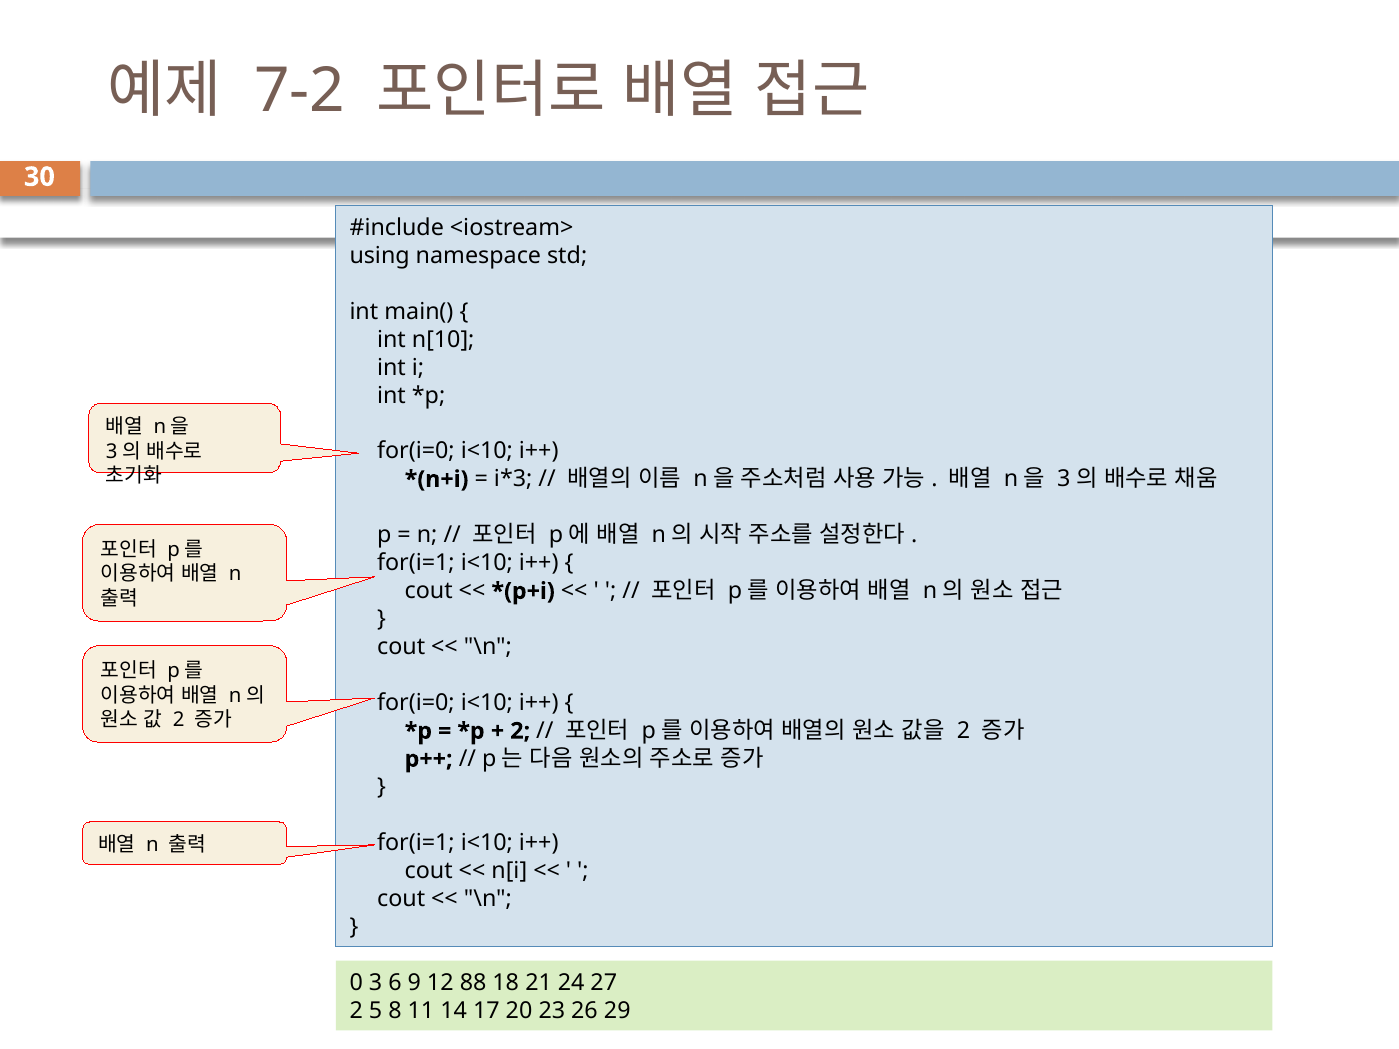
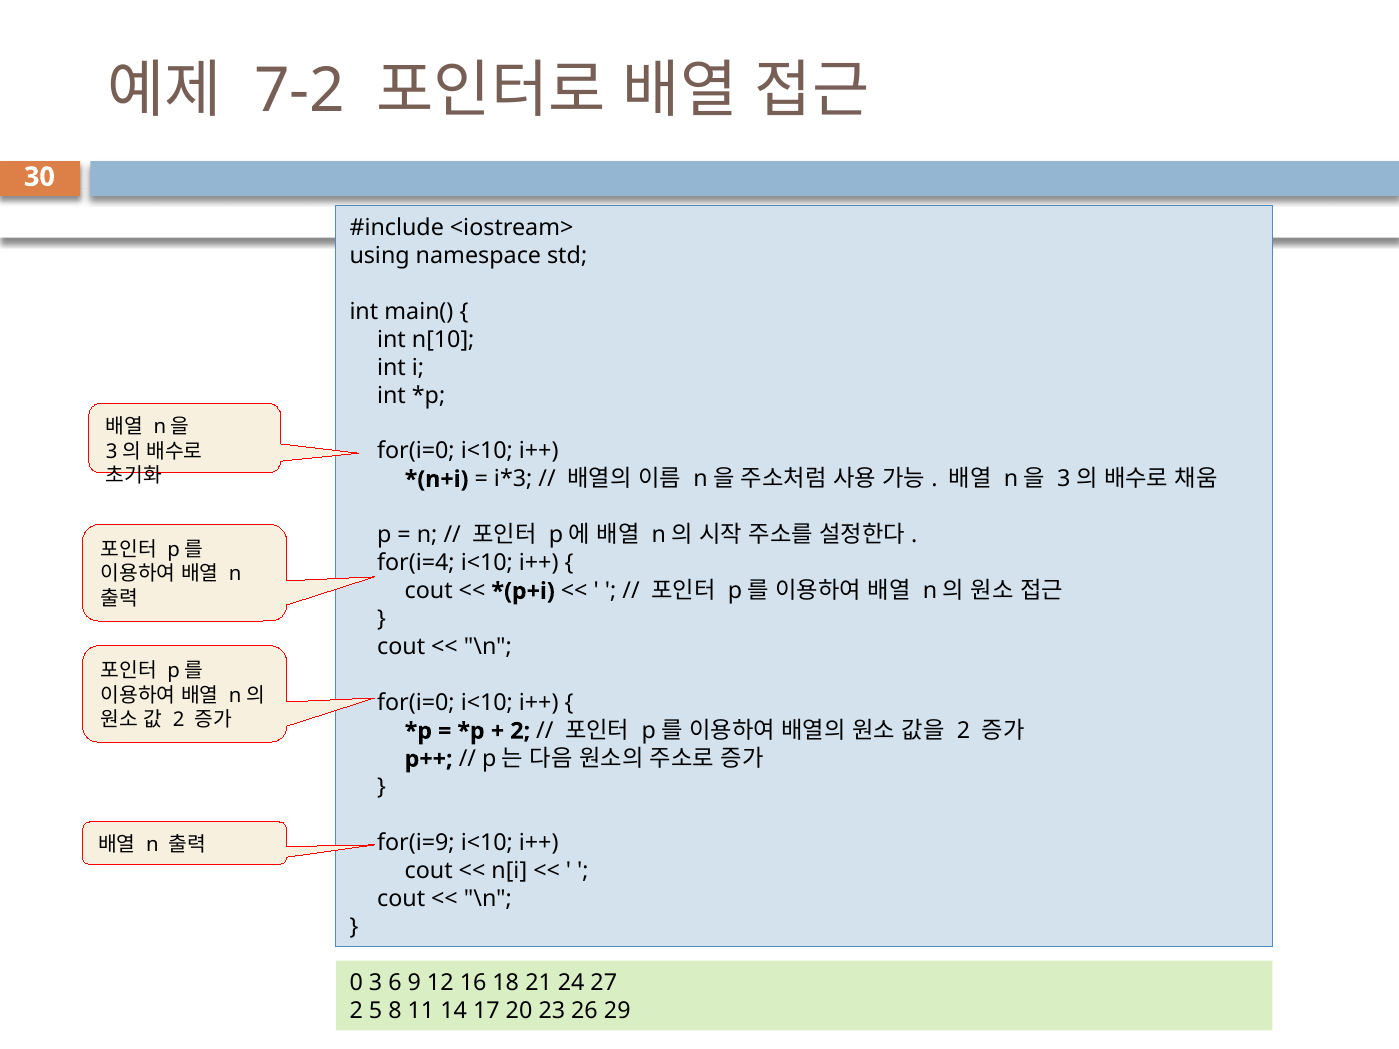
for(i=1: for(i=1 -> for(i=4 (416, 563)
for(i=1: for(i=1 -> for(i=9 (416, 843)
88: 88 -> 16 (473, 983)
